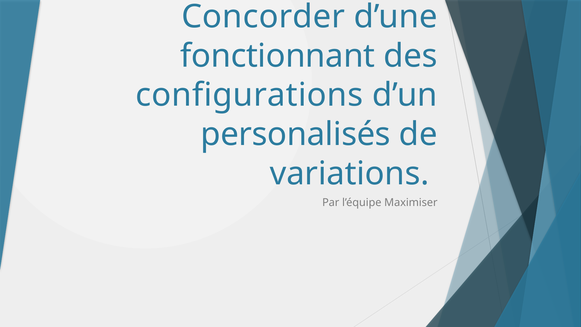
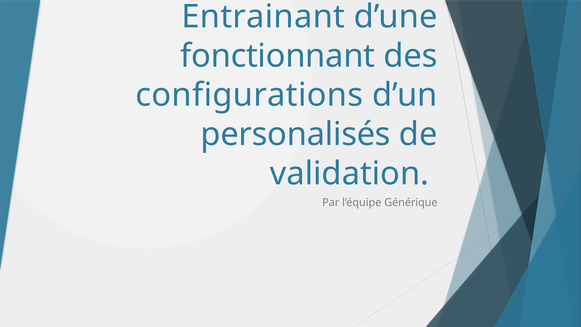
Concorder: Concorder -> Entrainant (263, 17)
variations: variations -> validation (349, 174)
Maximiser: Maximiser -> Générique (411, 203)
